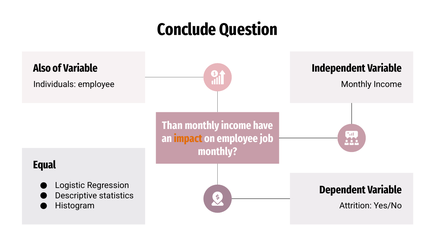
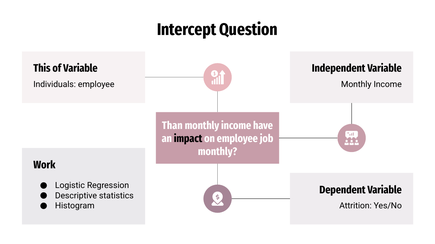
Conclude: Conclude -> Intercept (187, 30)
Also: Also -> This (42, 69)
impact colour: orange -> black (188, 139)
Equal: Equal -> Work (44, 165)
